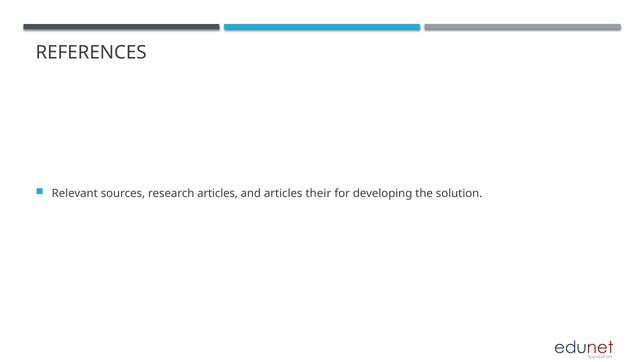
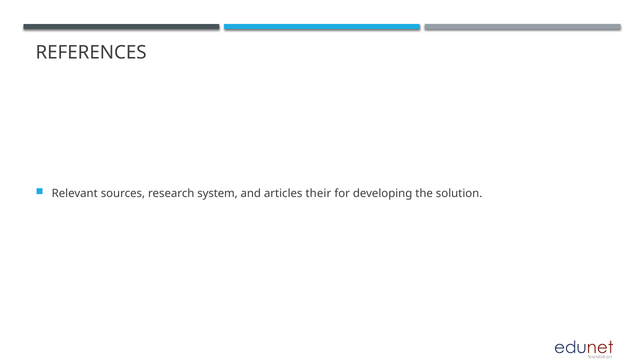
research articles: articles -> system (218, 194)
